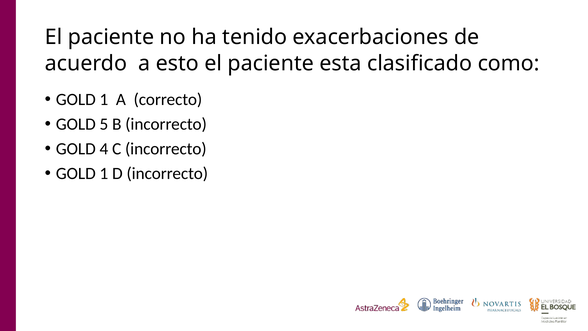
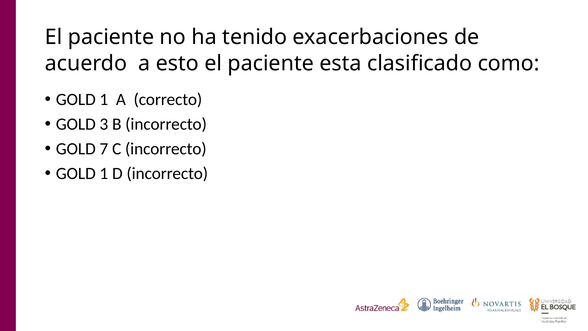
5: 5 -> 3 (104, 124)
4: 4 -> 7 (104, 149)
